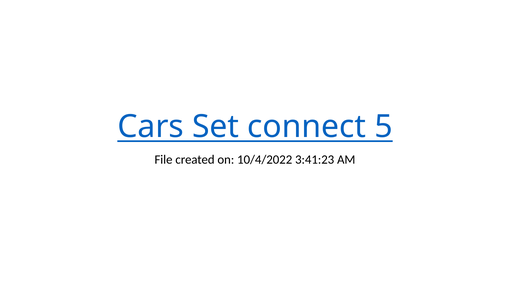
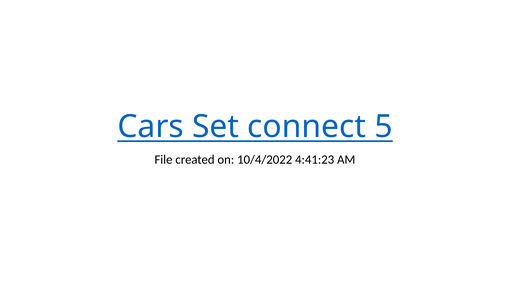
3:41:23: 3:41:23 -> 4:41:23 (315, 159)
